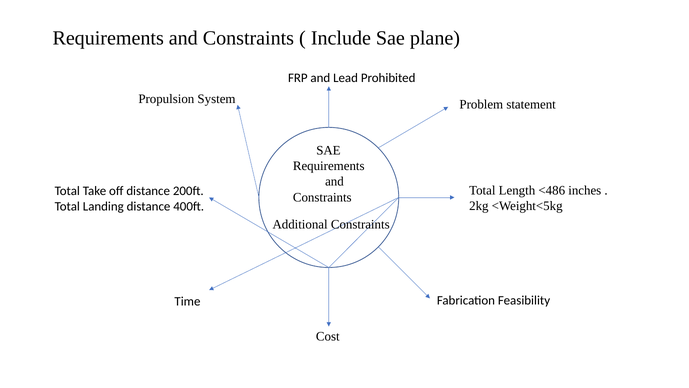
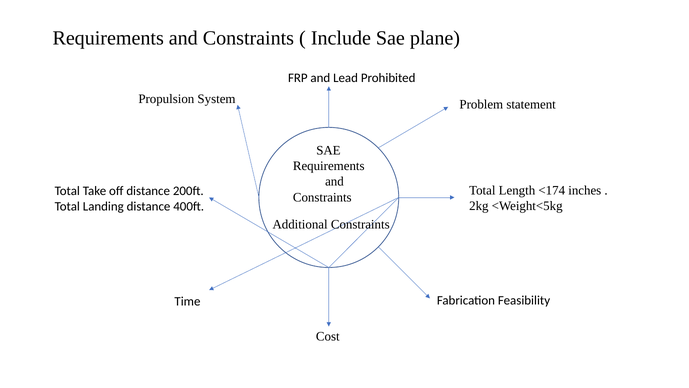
<486: <486 -> <174 (552, 190)
